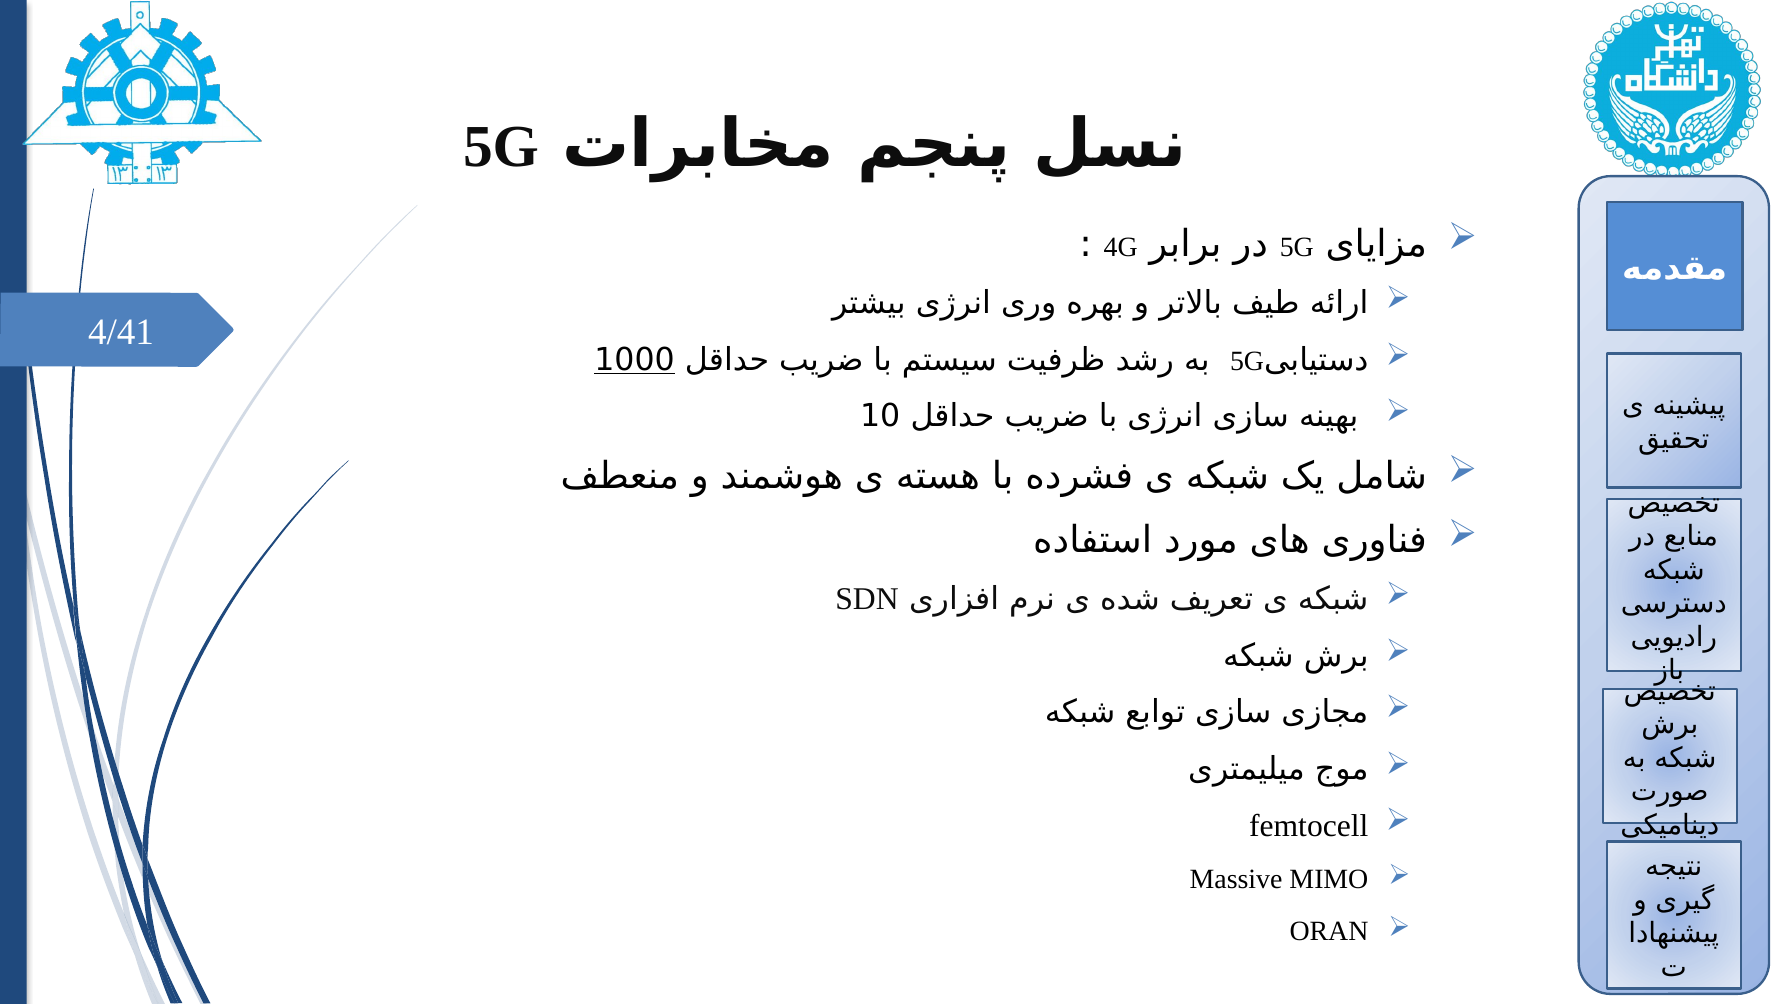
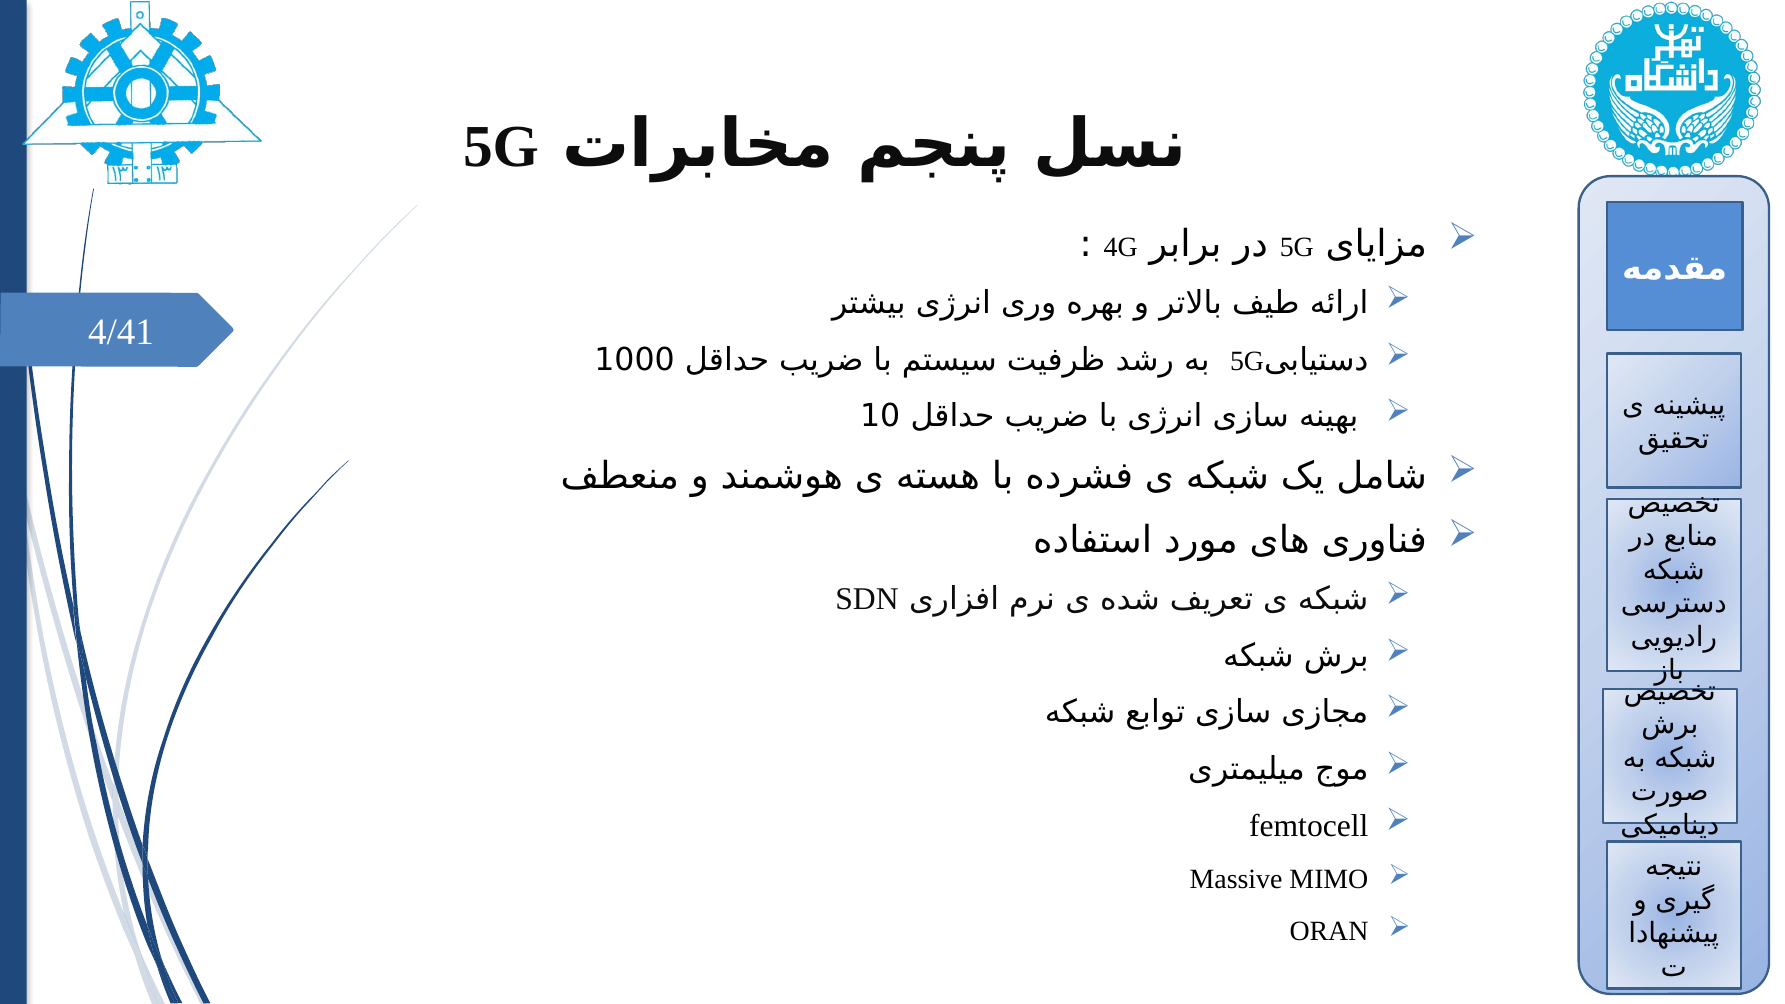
1000 underline: present -> none (635, 360)
